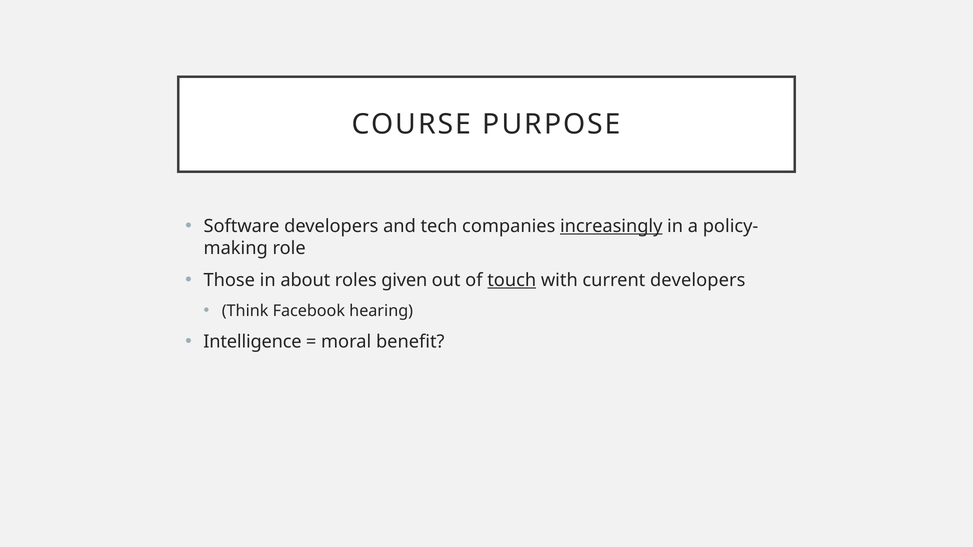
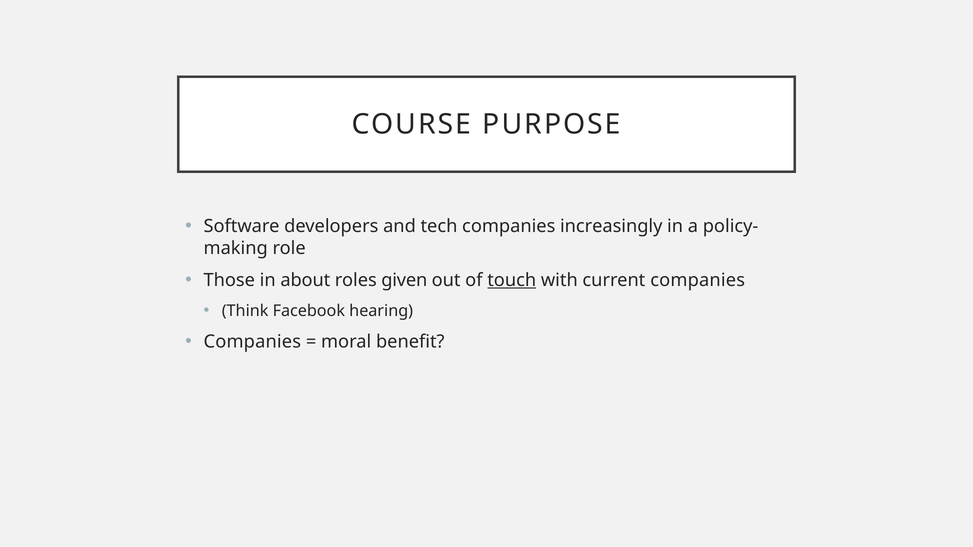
increasingly underline: present -> none (611, 226)
current developers: developers -> companies (698, 280)
Intelligence: Intelligence -> Companies (252, 342)
